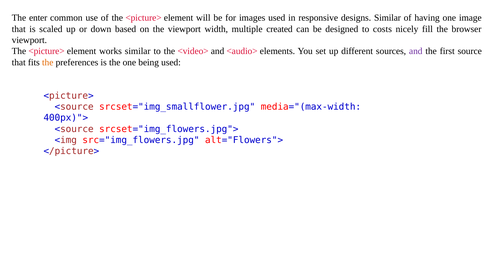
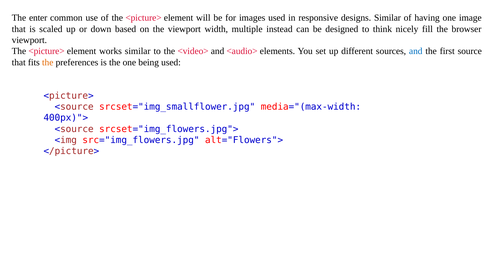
created: created -> instead (279, 29)
costs: costs -> think (382, 29)
and colour: purple -> blue (416, 51)
